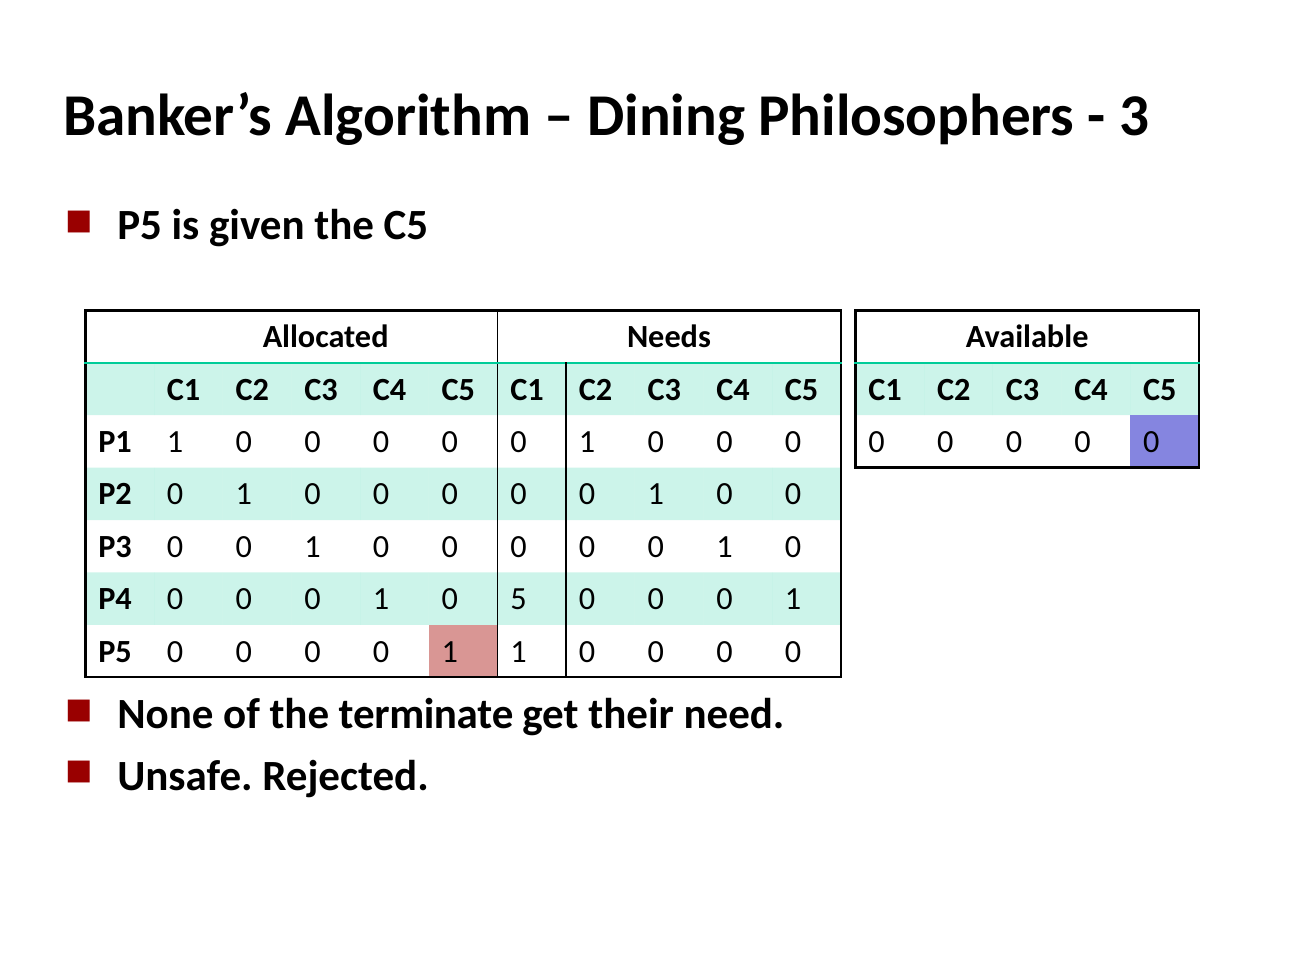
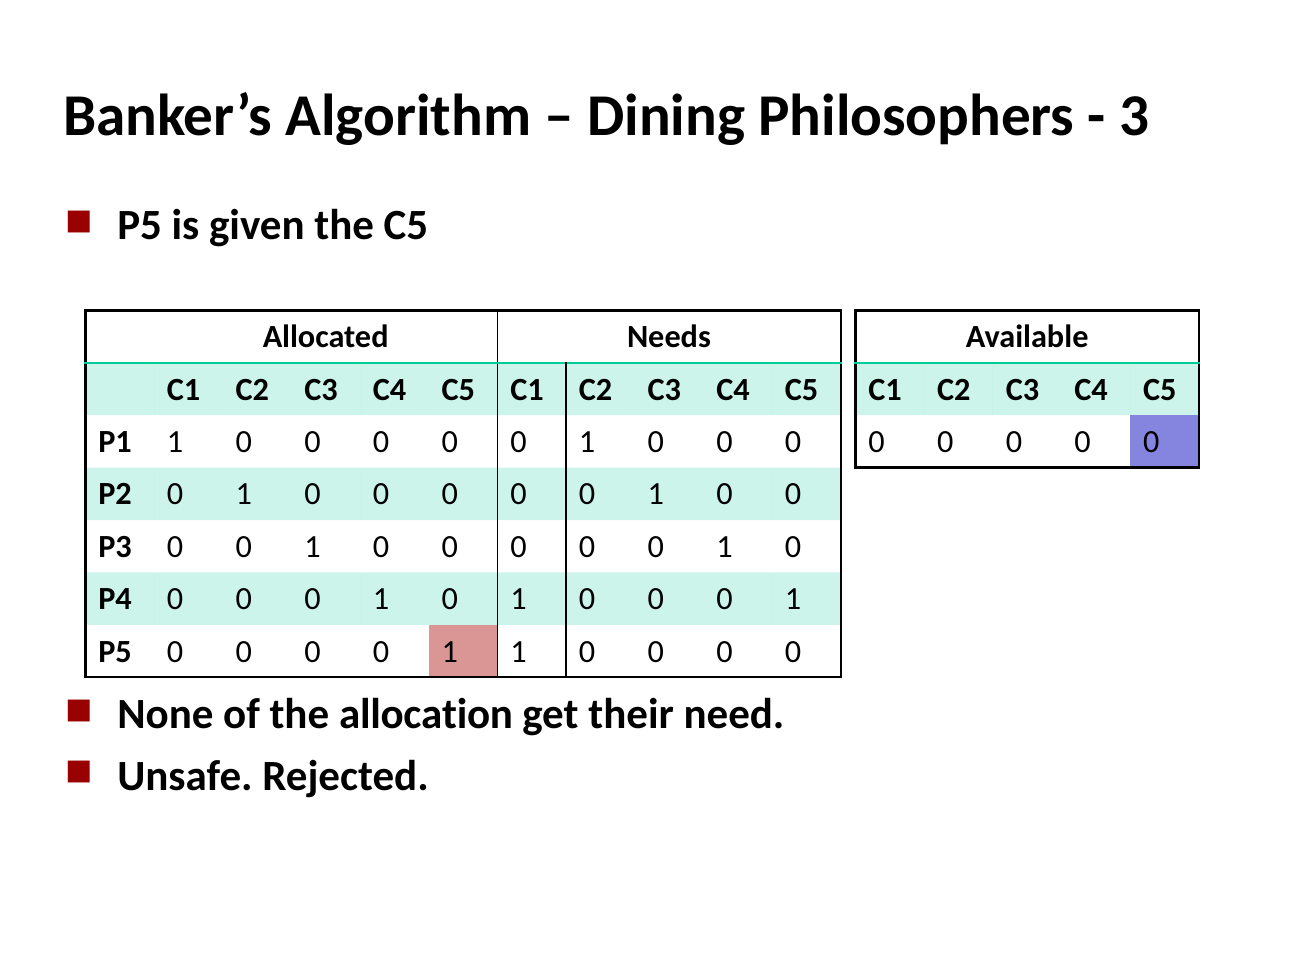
1 0 5: 5 -> 1 (518, 599)
terminate: terminate -> allocation (426, 714)
